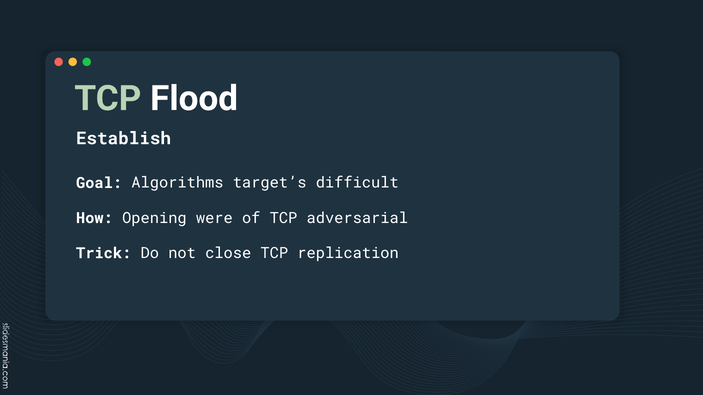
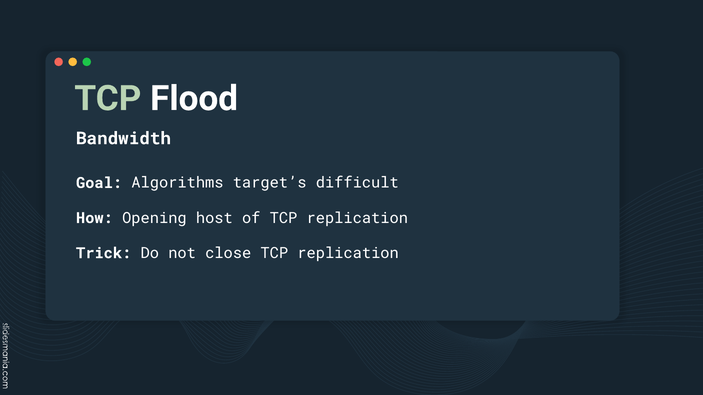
Establish: Establish -> Bandwidth (123, 139)
were: were -> host (214, 218)
of TCP adversarial: adversarial -> replication (357, 218)
